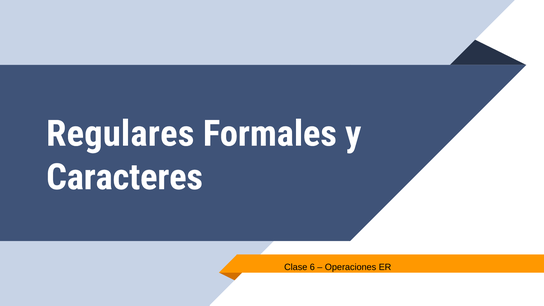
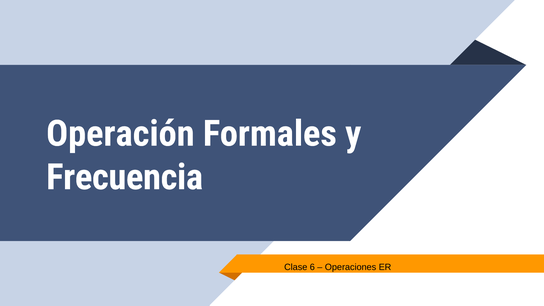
Regulares: Regulares -> Operación (120, 134)
Caracteres: Caracteres -> Frecuencia (125, 177)
